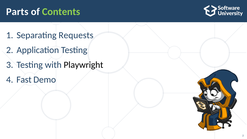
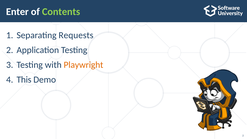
Parts: Parts -> Enter (17, 12)
Playwright colour: black -> orange (83, 65)
Fast: Fast -> This (24, 80)
